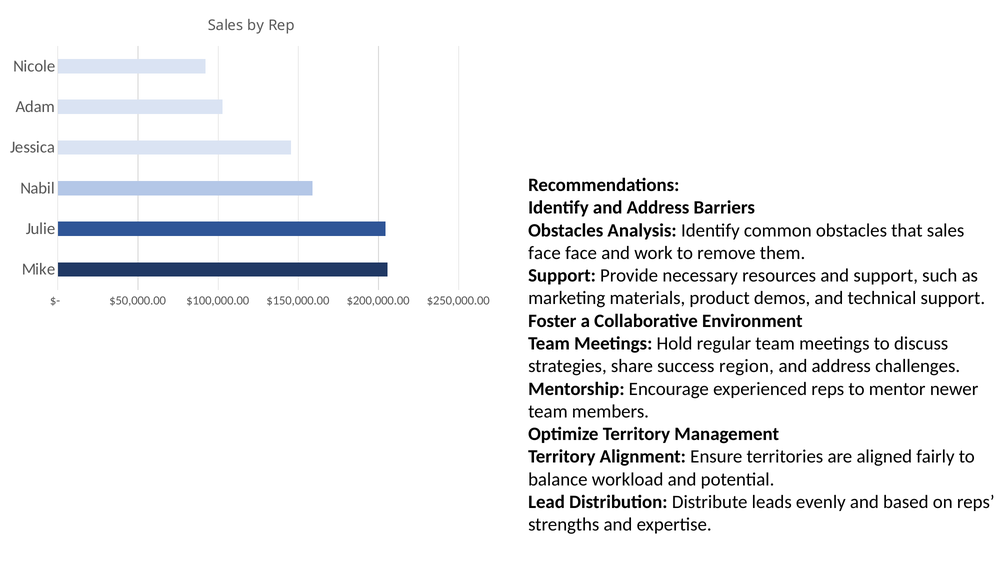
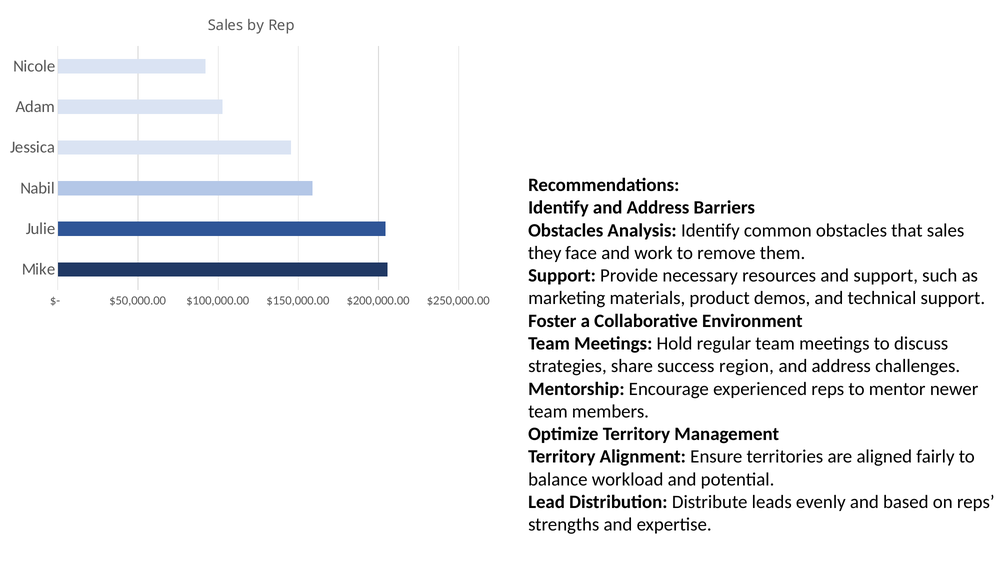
face: face -> they (545, 253)
